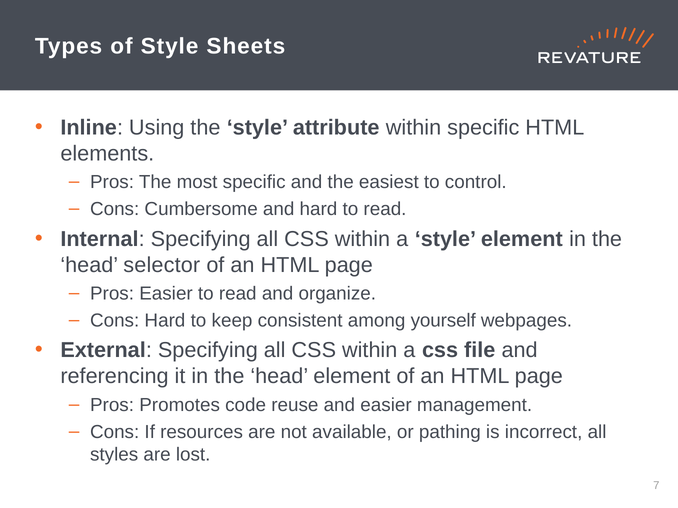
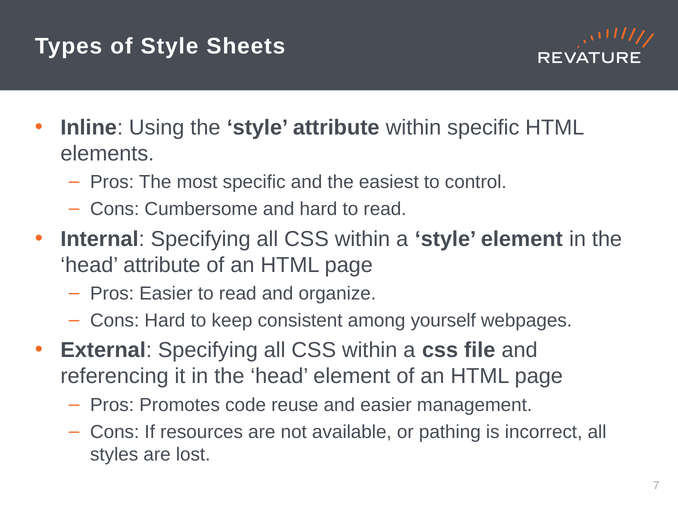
head selector: selector -> attribute (162, 265)
